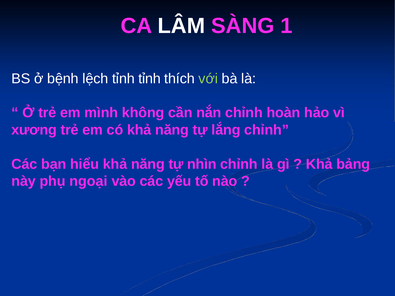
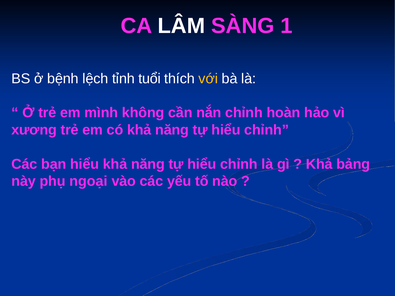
tỉnh tỉnh: tỉnh -> tuổi (150, 79)
với colour: light green -> yellow (208, 79)
lắng: lắng -> hiểu (226, 130)
nhìn: nhìn -> hiểu (202, 164)
